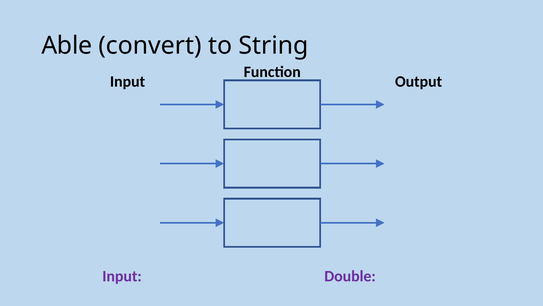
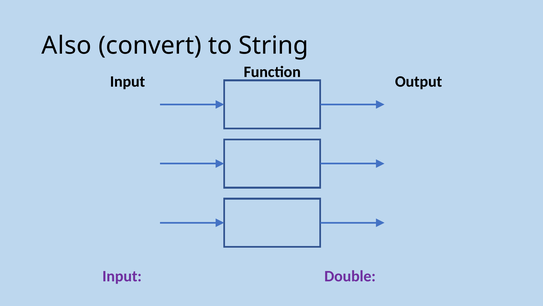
Able: Able -> Also (67, 46)
